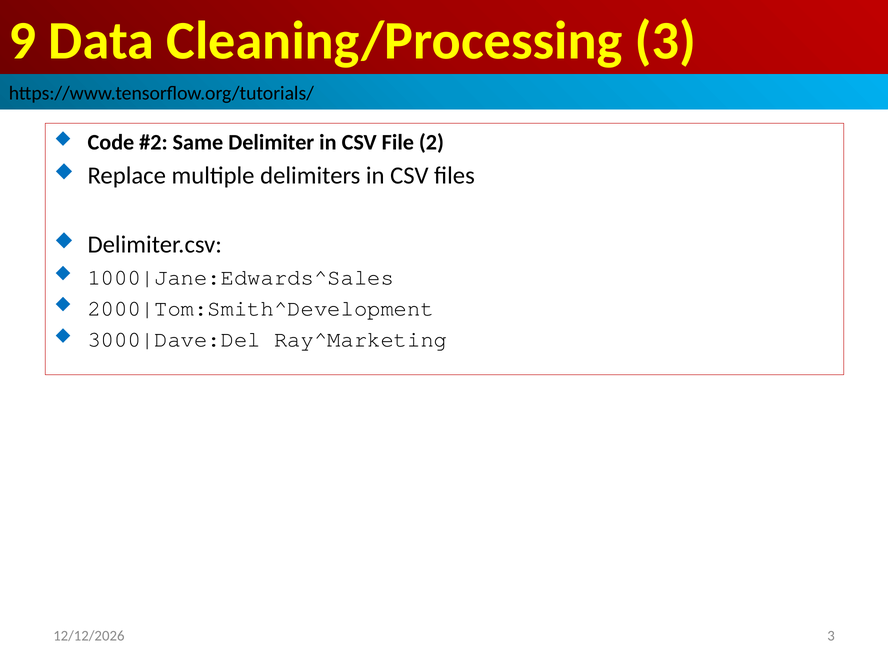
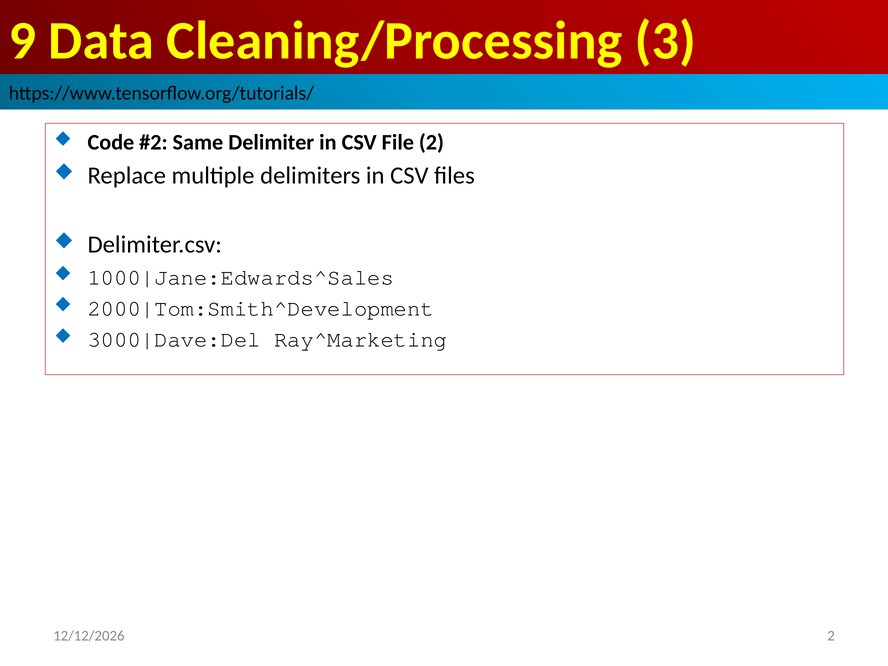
3: 3 -> 2 (831, 636)
